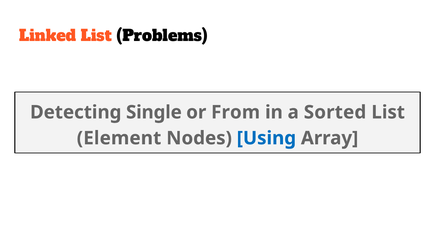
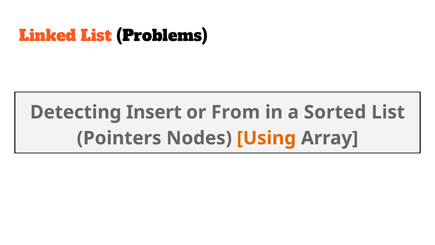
Single: Single -> Insert (154, 112)
Element: Element -> Pointers (119, 138)
Using colour: blue -> orange (266, 138)
